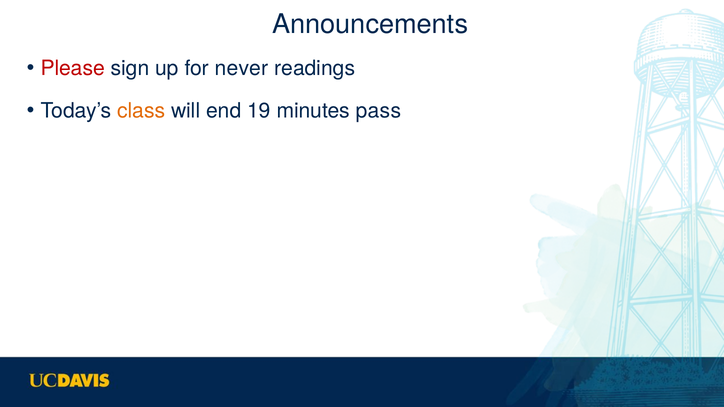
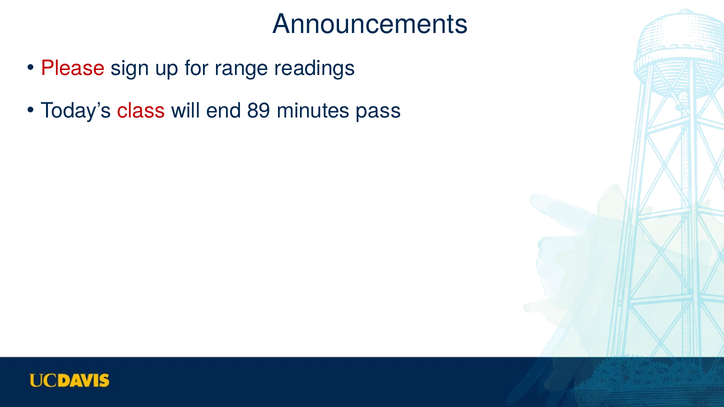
never: never -> range (242, 69)
class colour: orange -> red (141, 111)
19: 19 -> 89 (259, 111)
